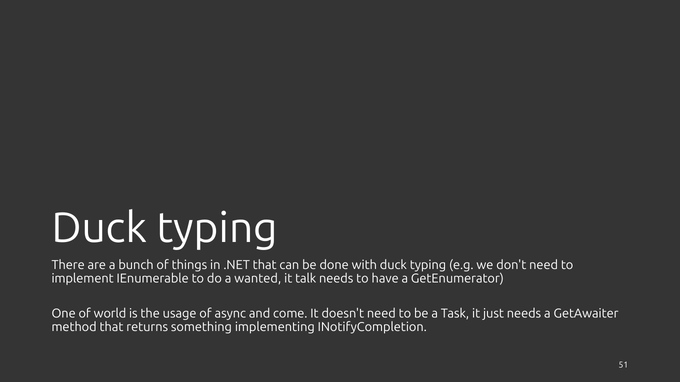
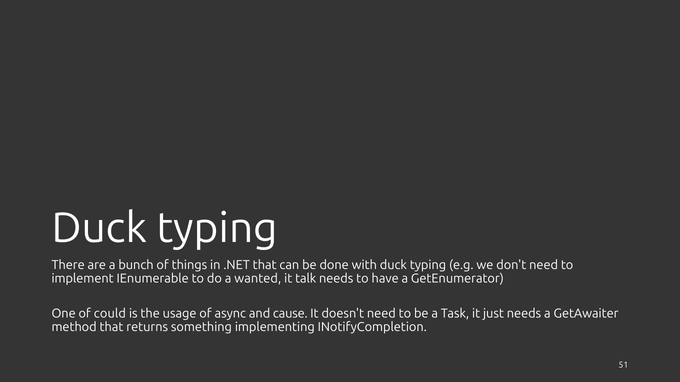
world: world -> could (110, 314)
come: come -> cause (290, 314)
